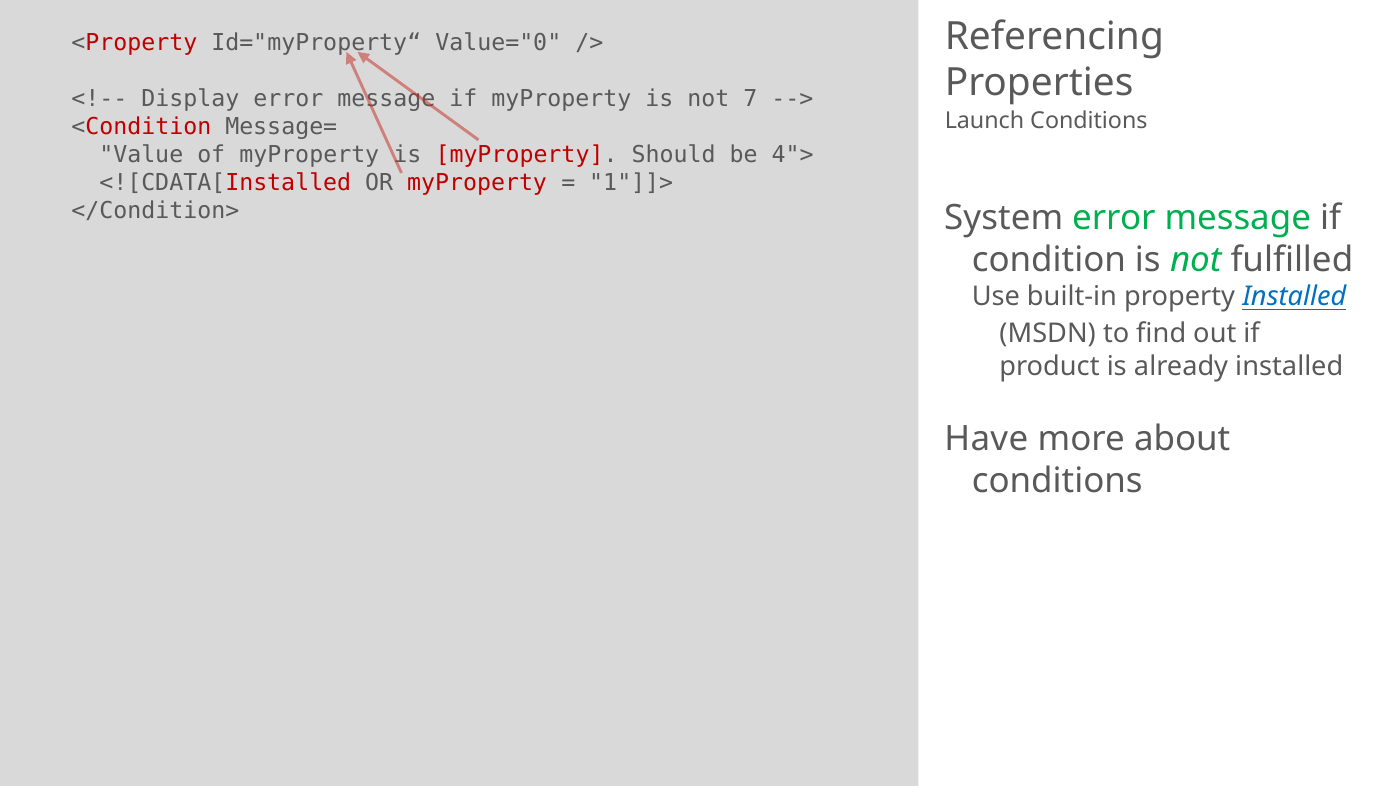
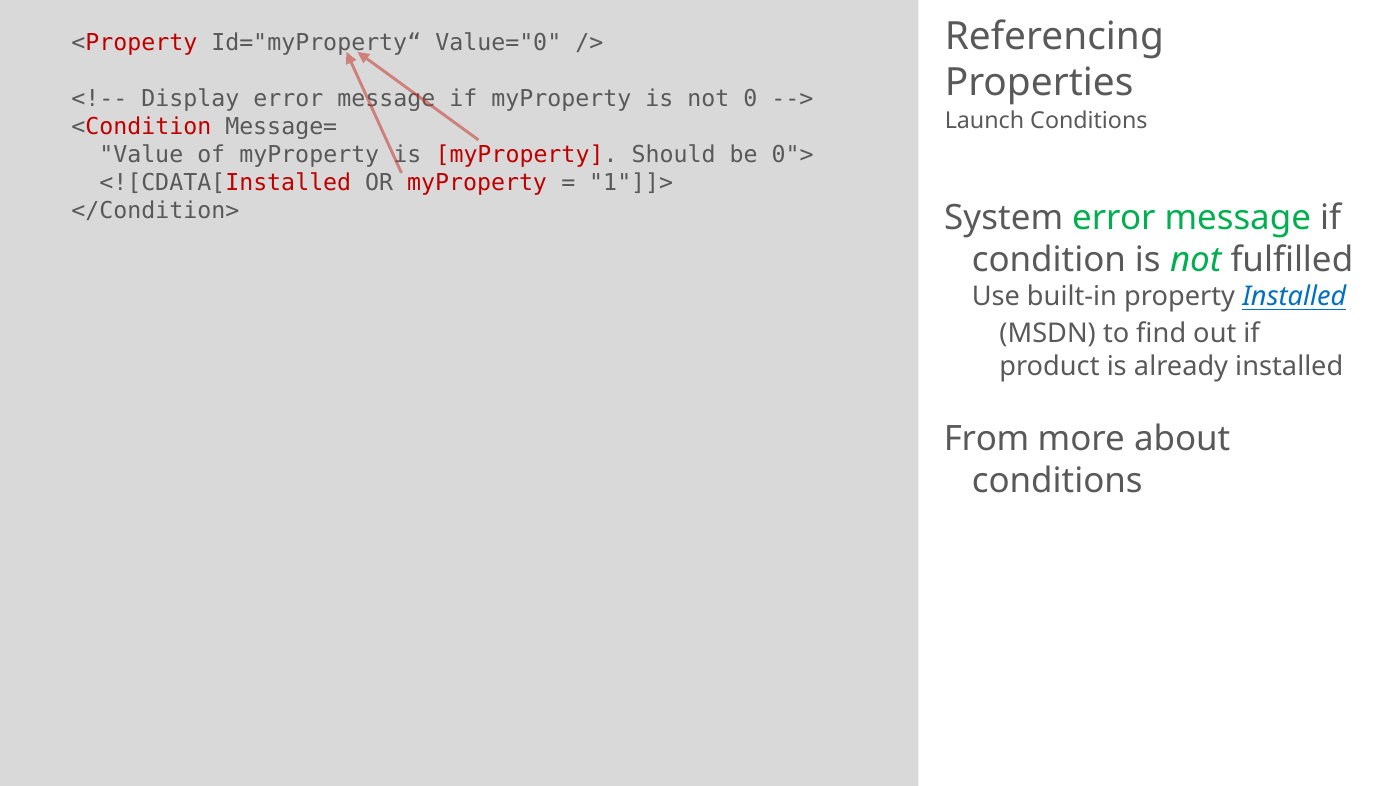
7: 7 -> 0 (750, 99)
4">: 4"> -> 0"> (793, 155)
Have: Have -> From (987, 439)
